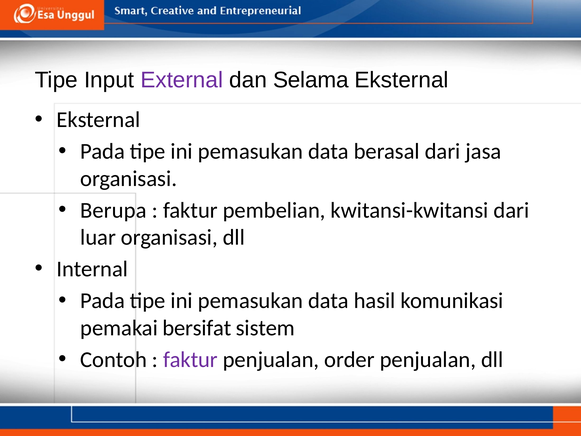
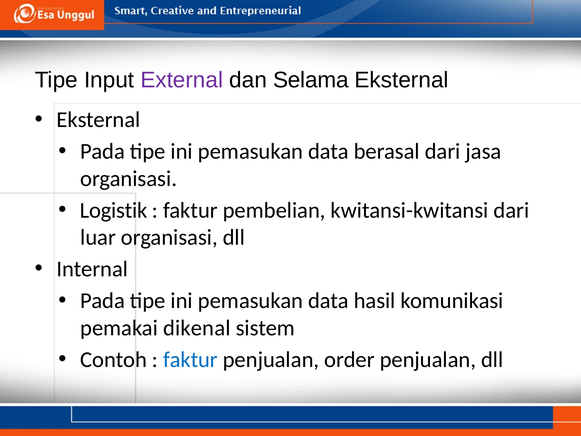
Berupa: Berupa -> Logistik (114, 210)
bersifat: bersifat -> dikenal (197, 328)
faktur colour: purple -> blue (190, 359)
